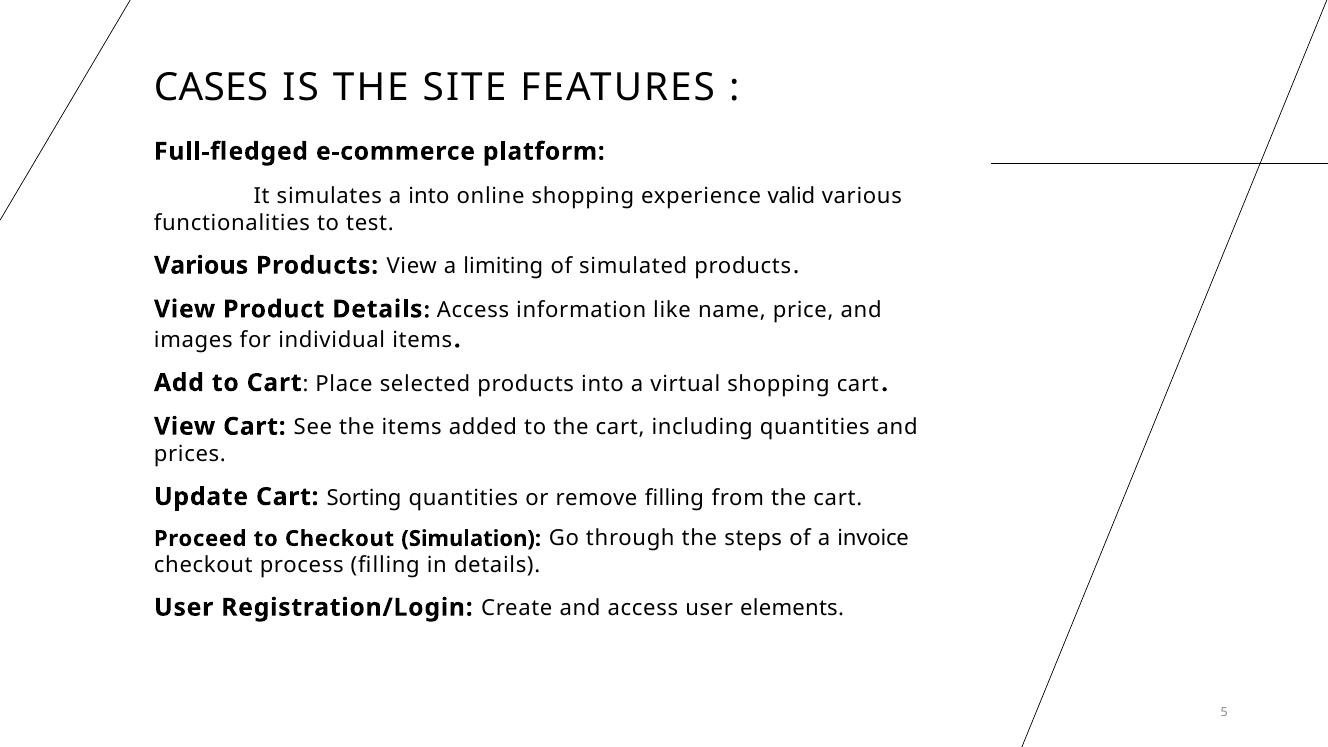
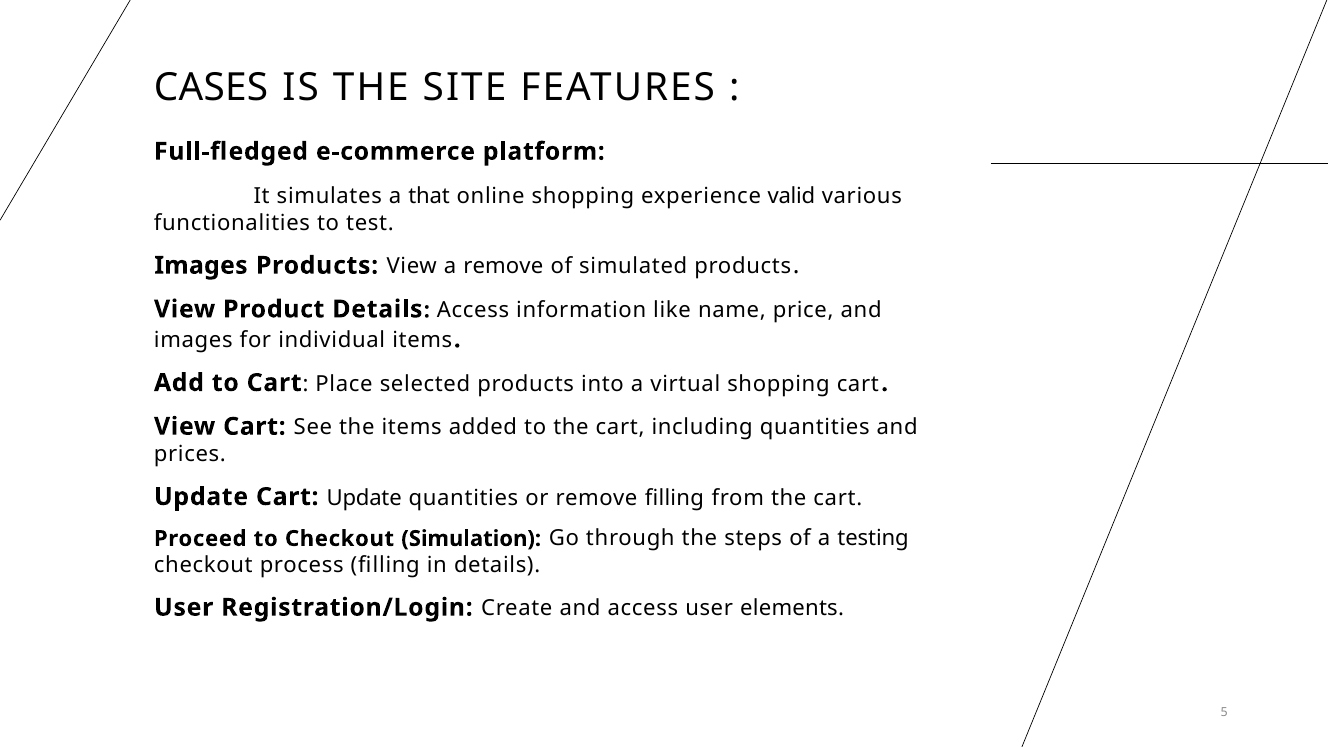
a into: into -> that (429, 196)
Various: Various -> Images (201, 265)
a limiting: limiting -> remove (503, 266)
Cart Sorting: Sorting -> Update (364, 498)
invoice: invoice -> testing (873, 539)
